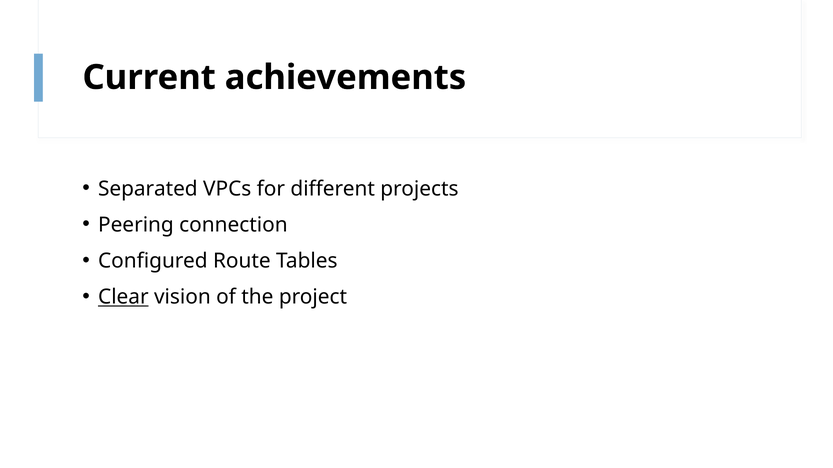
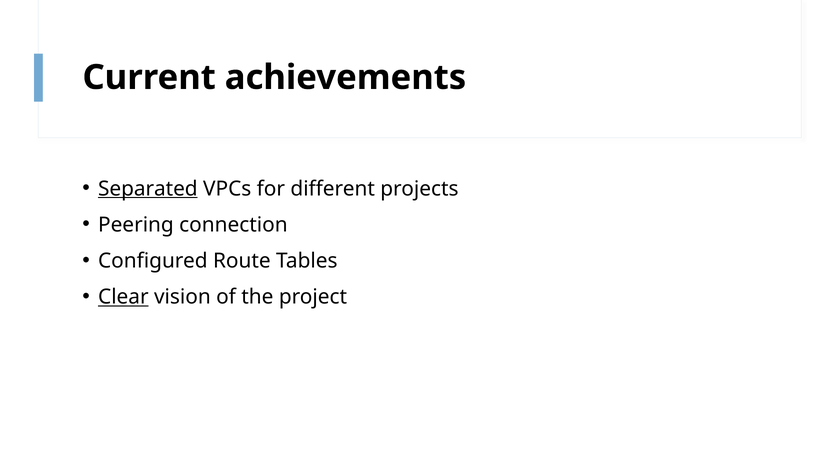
Separated underline: none -> present (148, 189)
